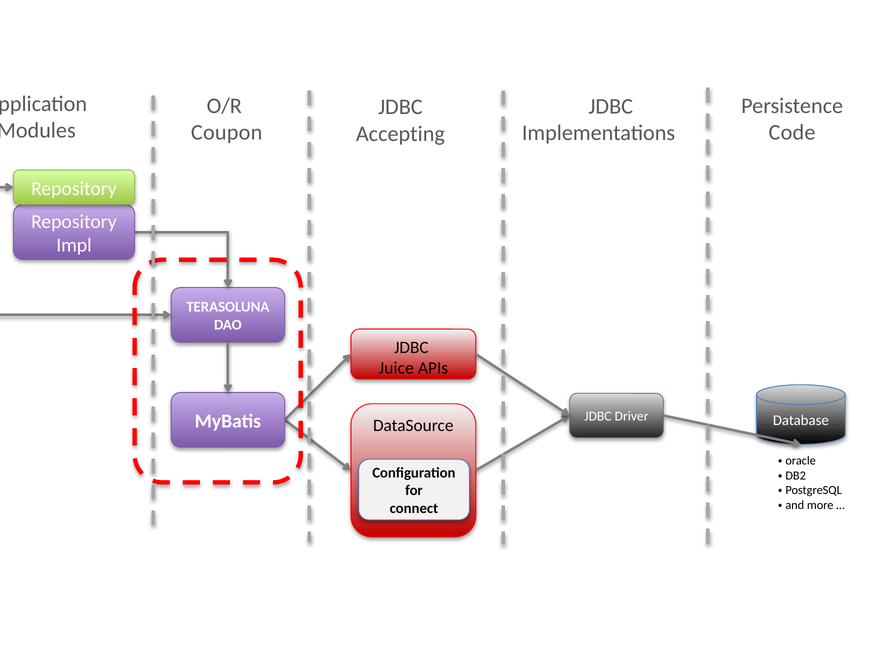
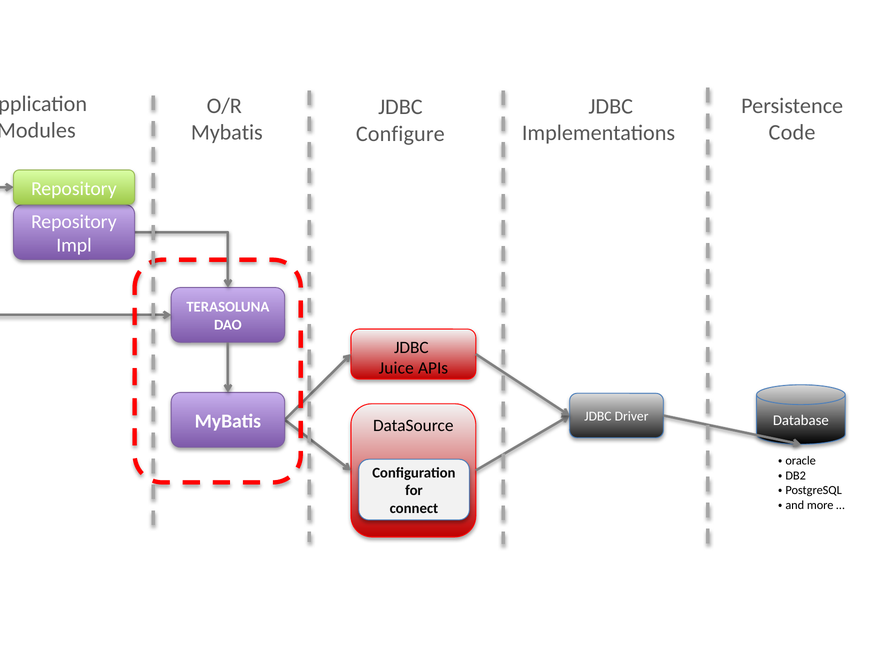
Coupon: Coupon -> Mybatis (227, 132)
Accepting: Accepting -> Configure (400, 134)
